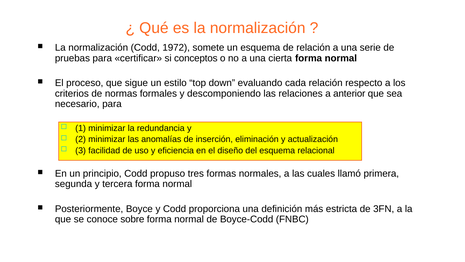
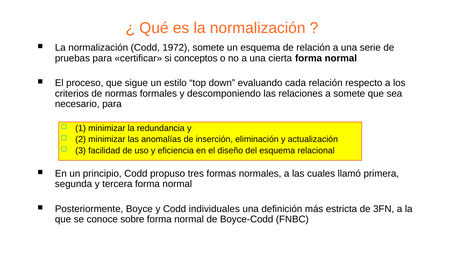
a anterior: anterior -> somete (349, 93)
proporciona: proporciona -> individuales (214, 208)
